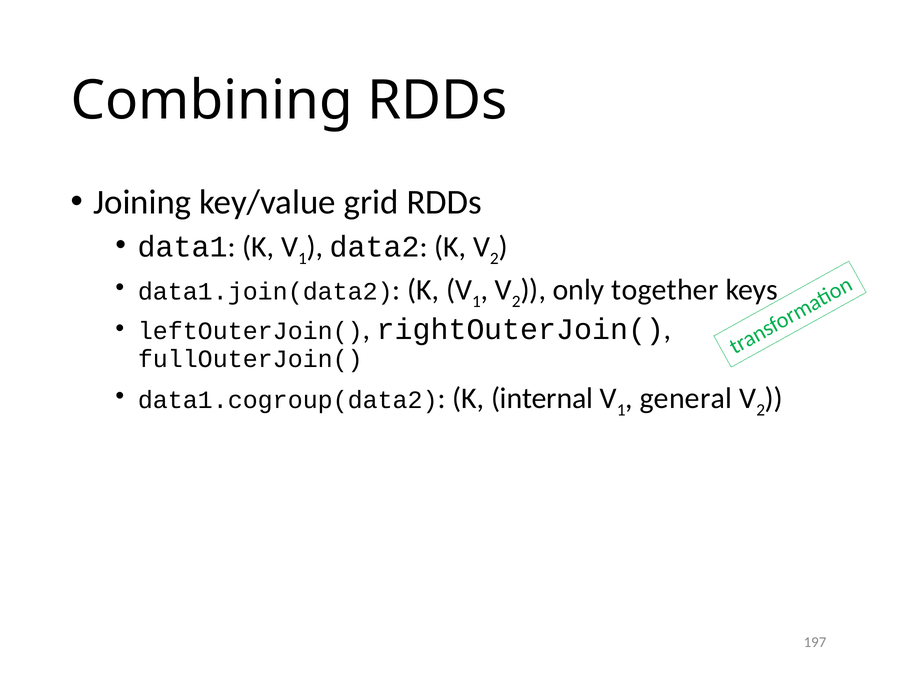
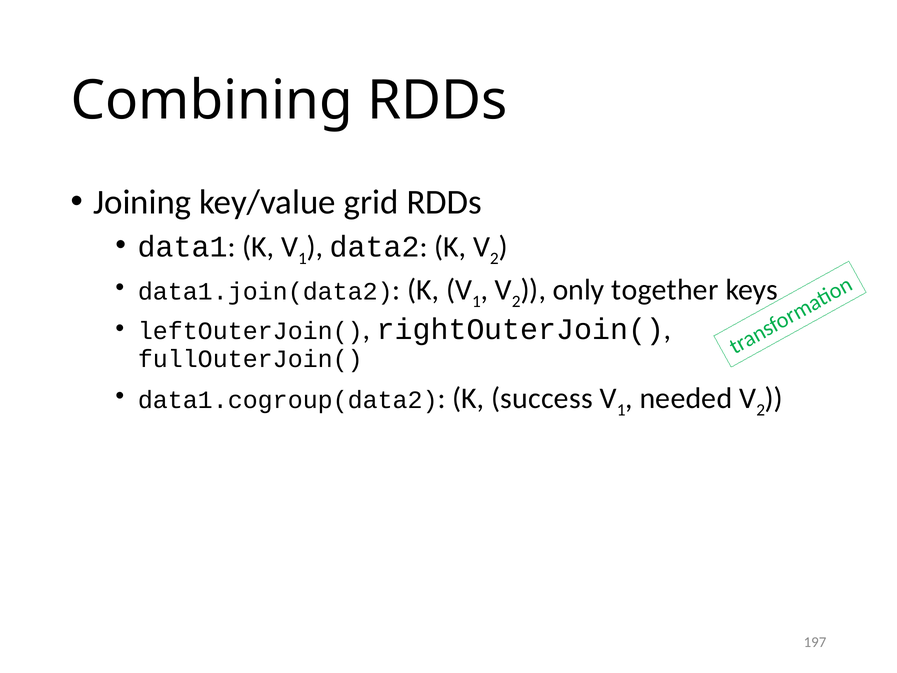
internal: internal -> success (542, 398)
general: general -> needed (686, 398)
